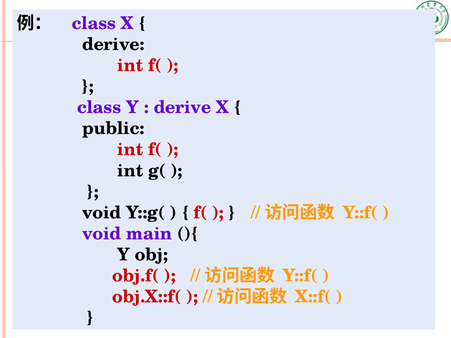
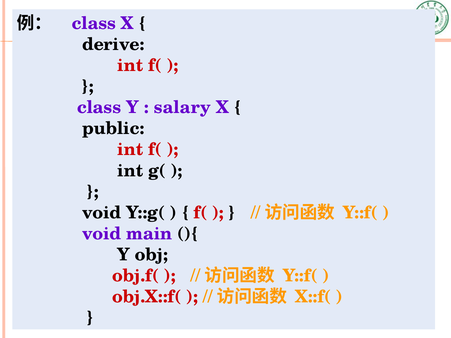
derive: derive -> salary (182, 108)
